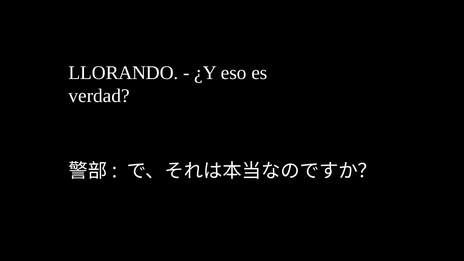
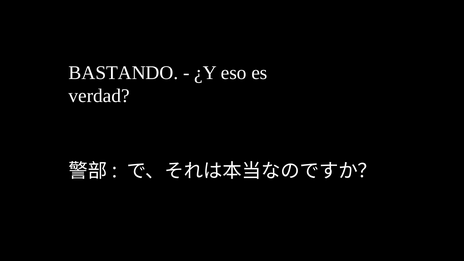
LLORANDO: LLORANDO -> BASTANDO (123, 73)
